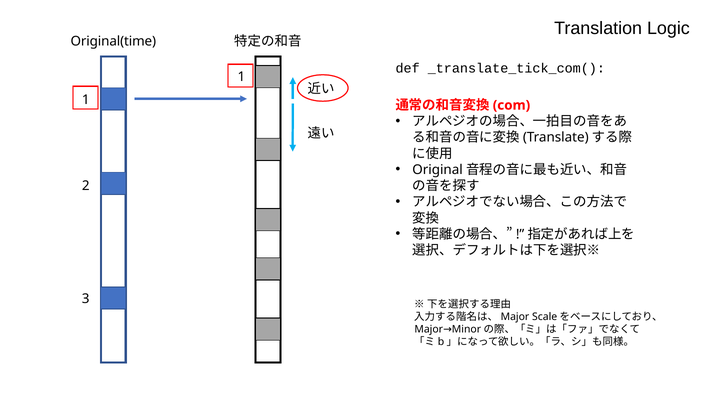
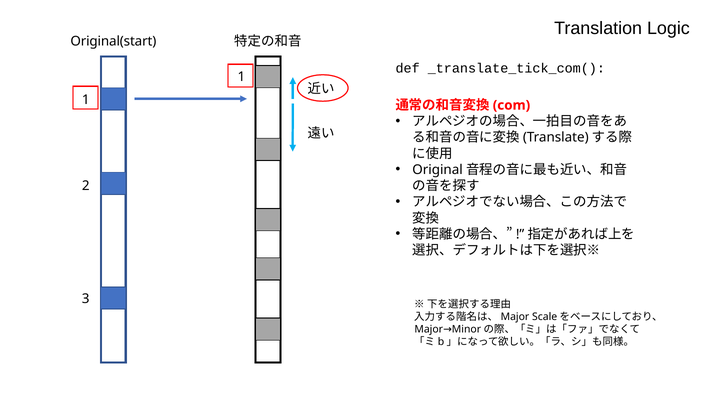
Original(time: Original(time -> Original(start (113, 41)
